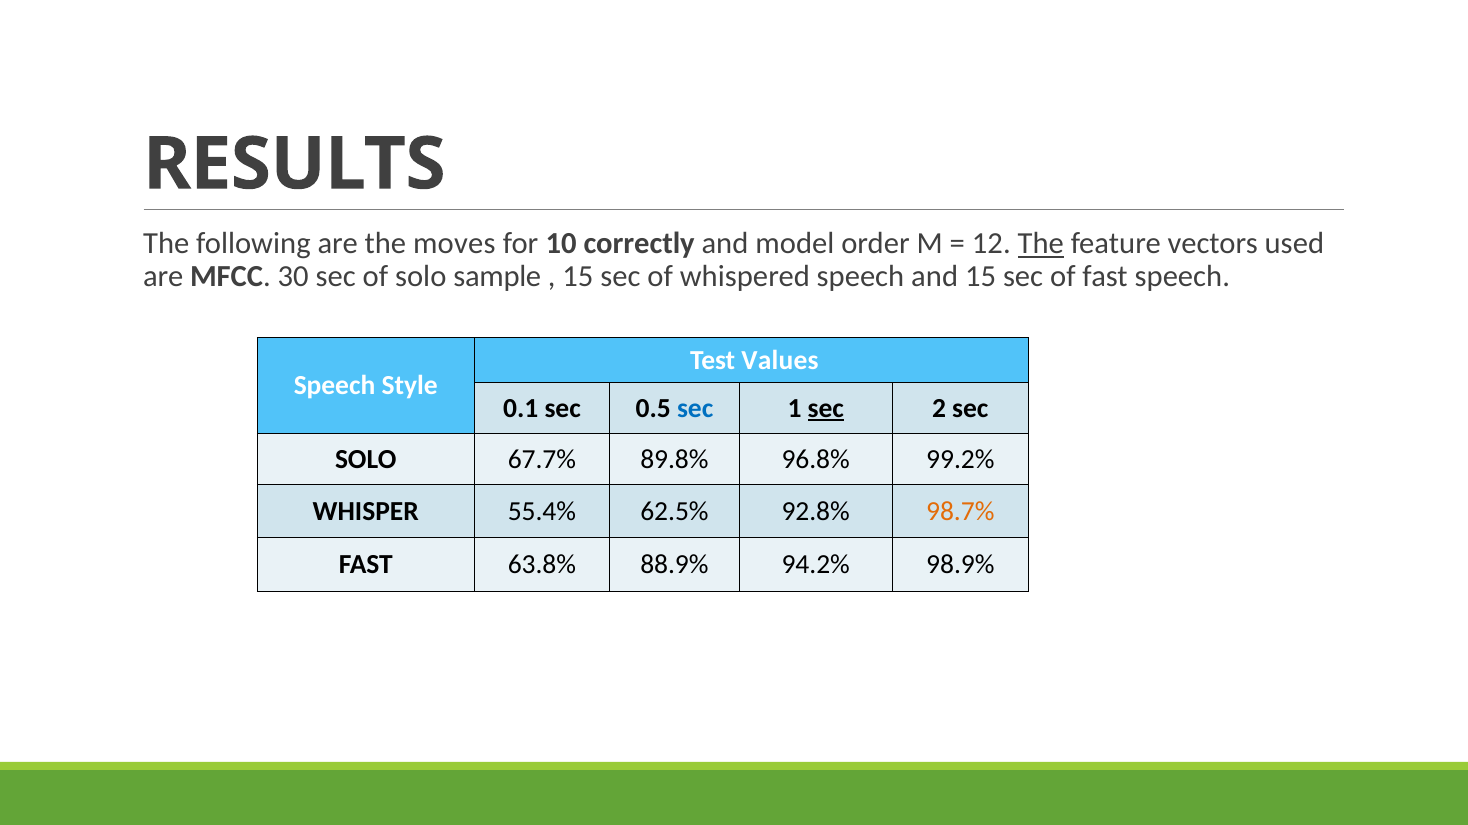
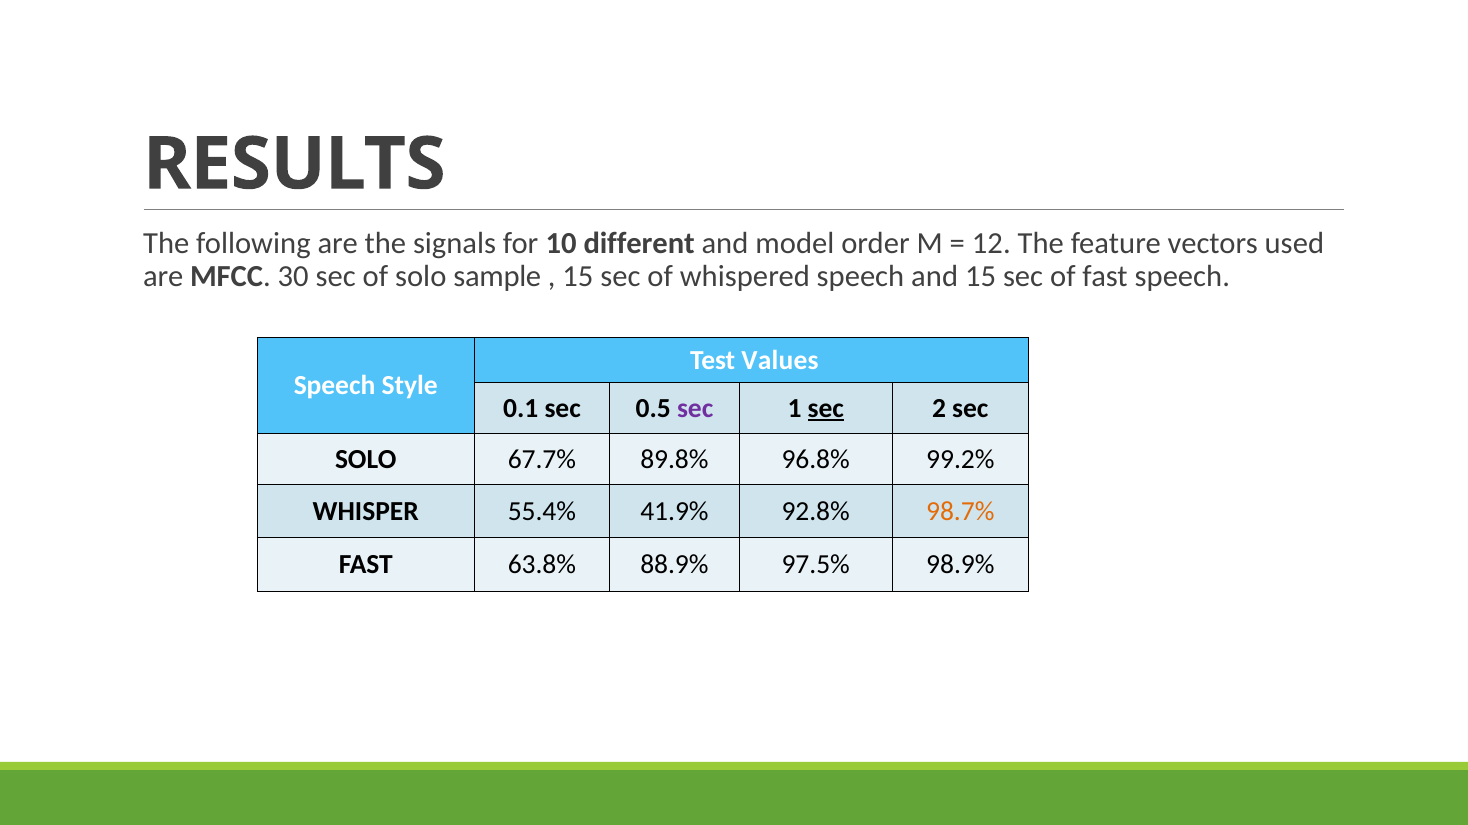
moves: moves -> signals (455, 244)
correctly: correctly -> different (639, 244)
The underline: present -> none (1041, 244)
sec colour: blue -> purple (695, 408)
62.5%: 62.5% -> 41.9% (674, 512)
94.2%: 94.2% -> 97.5% (816, 565)
